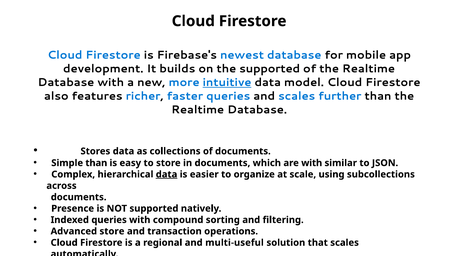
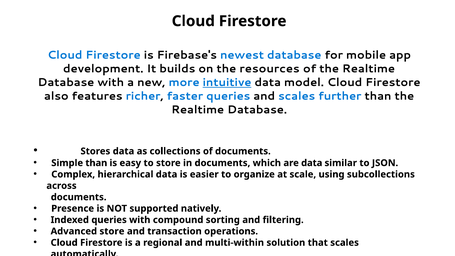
the supported: supported -> resources (270, 69)
are with: with -> data (312, 163)
data underline: present -> none (167, 174)
multi-useful: multi-useful -> multi-within (235, 243)
